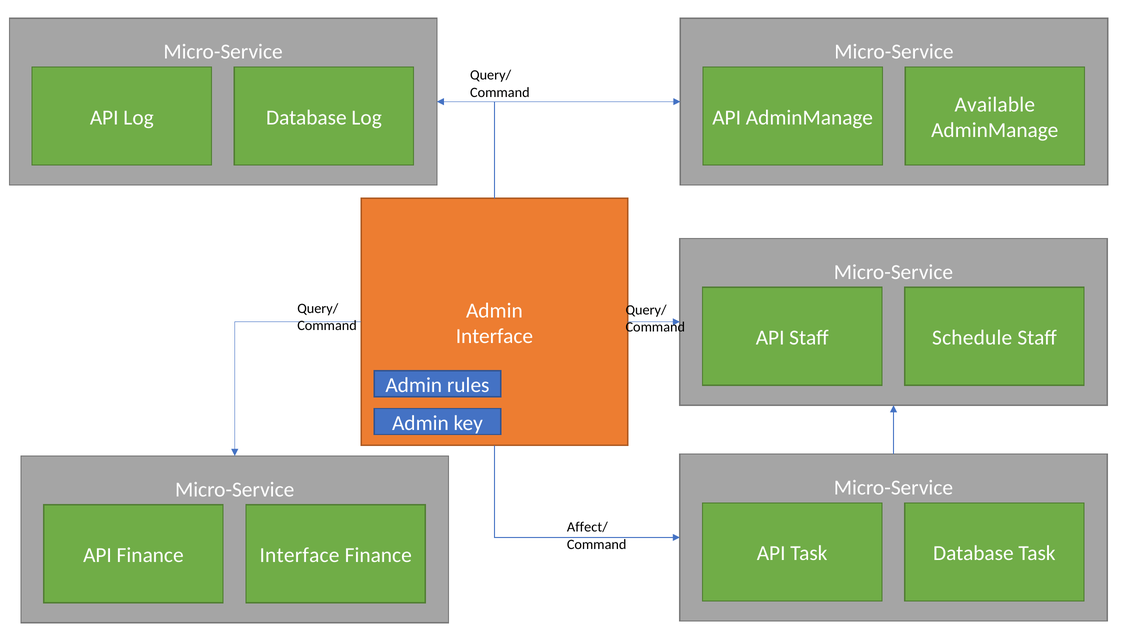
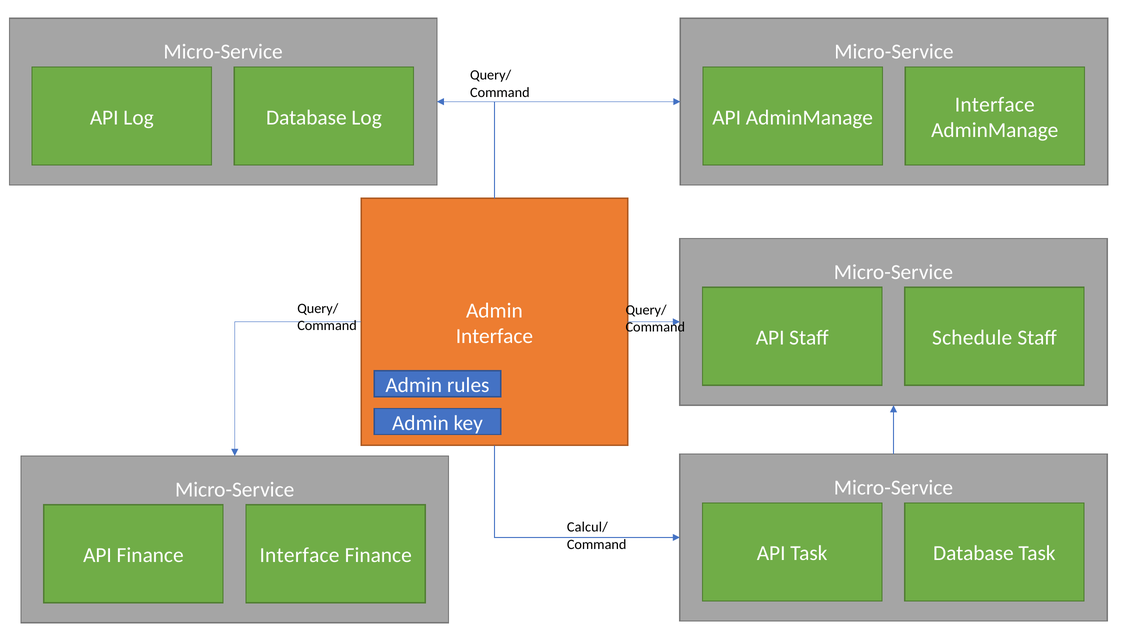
Available: Available -> Interface (995, 105)
Affect/: Affect/ -> Calcul/ (587, 527)
